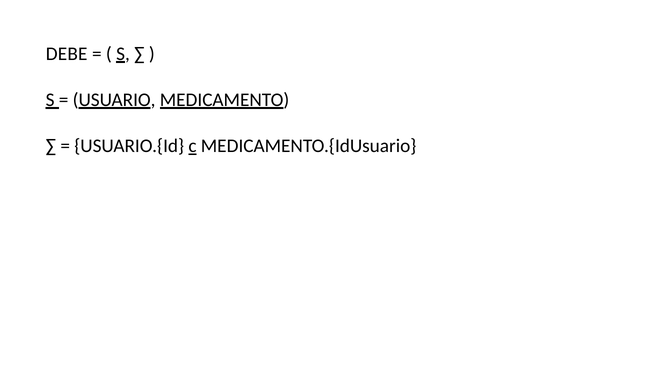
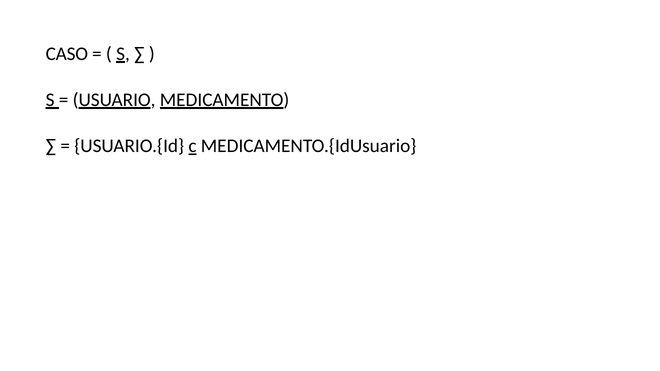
DEBE: DEBE -> CASO (67, 54)
